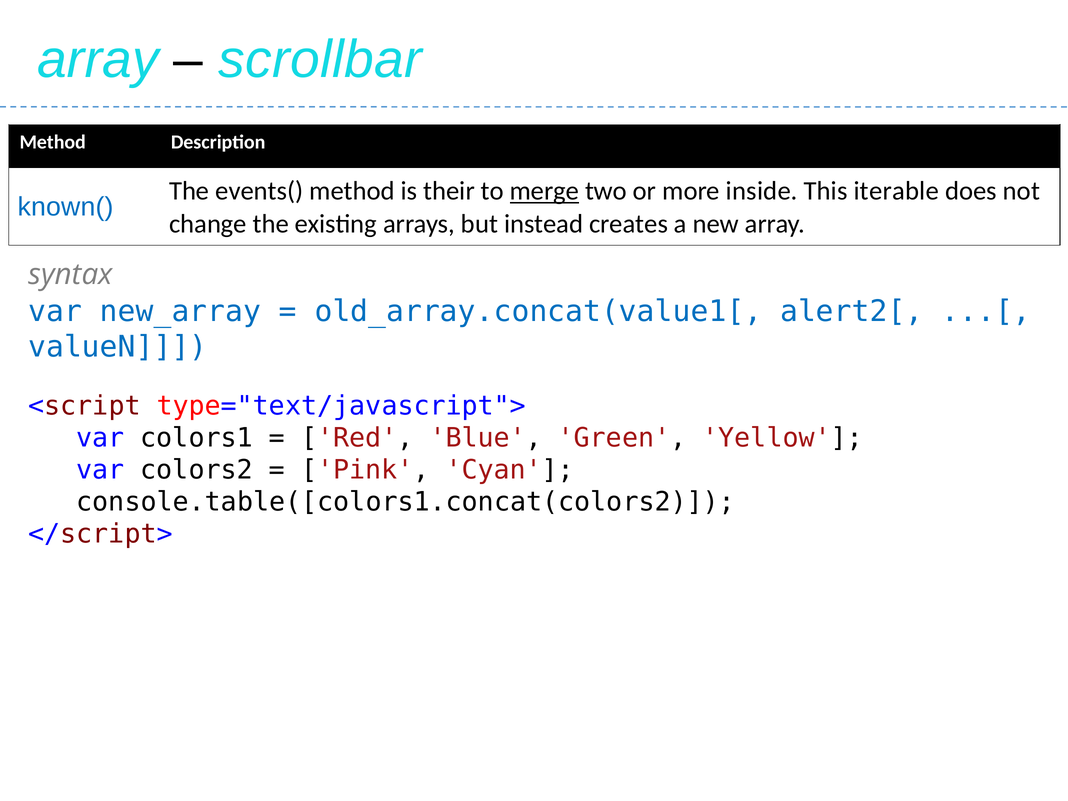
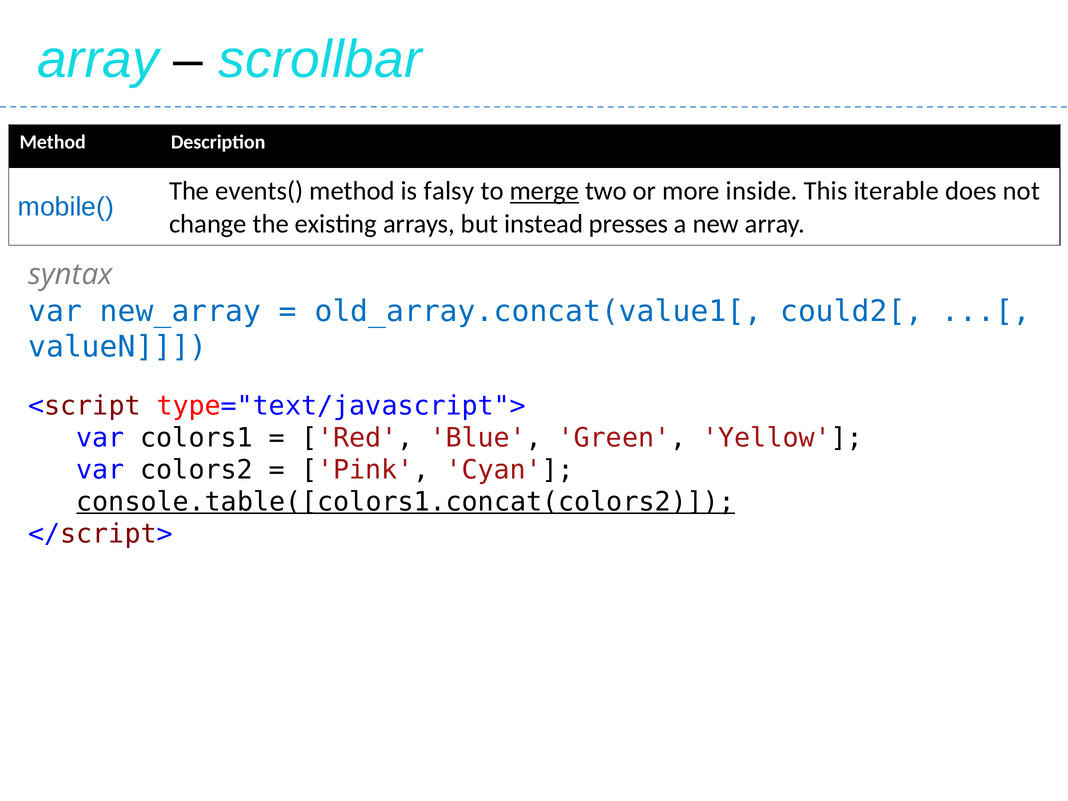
their: their -> falsy (449, 191)
known(: known( -> mobile( (66, 207)
creates: creates -> presses (629, 224)
alert2[: alert2[ -> could2[ (852, 311)
console.table([colors1.concat(colors2 underline: none -> present (406, 502)
